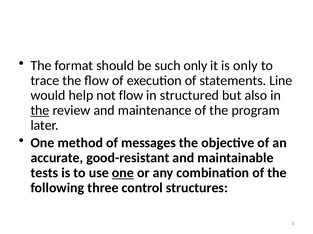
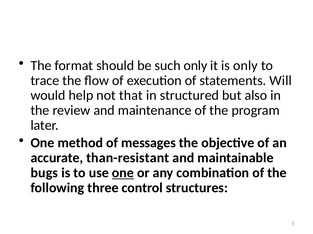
Line: Line -> Will (281, 81)
not flow: flow -> that (131, 96)
the underline: present -> none (40, 111)
good-resistant: good-resistant -> than-resistant (128, 158)
tests: tests -> bugs (44, 173)
